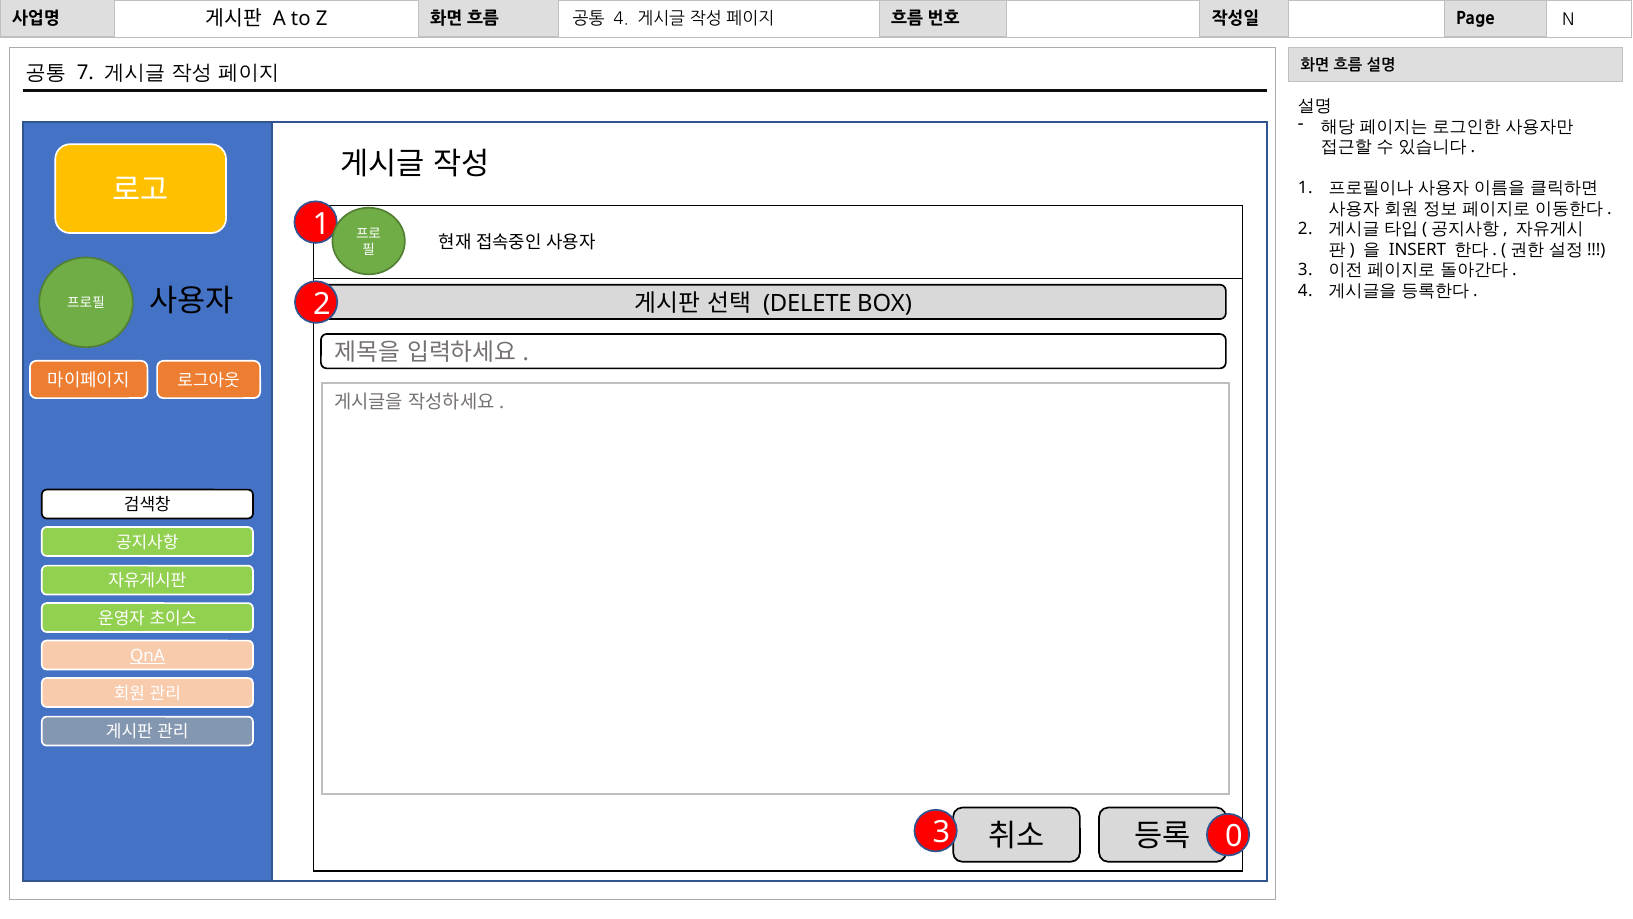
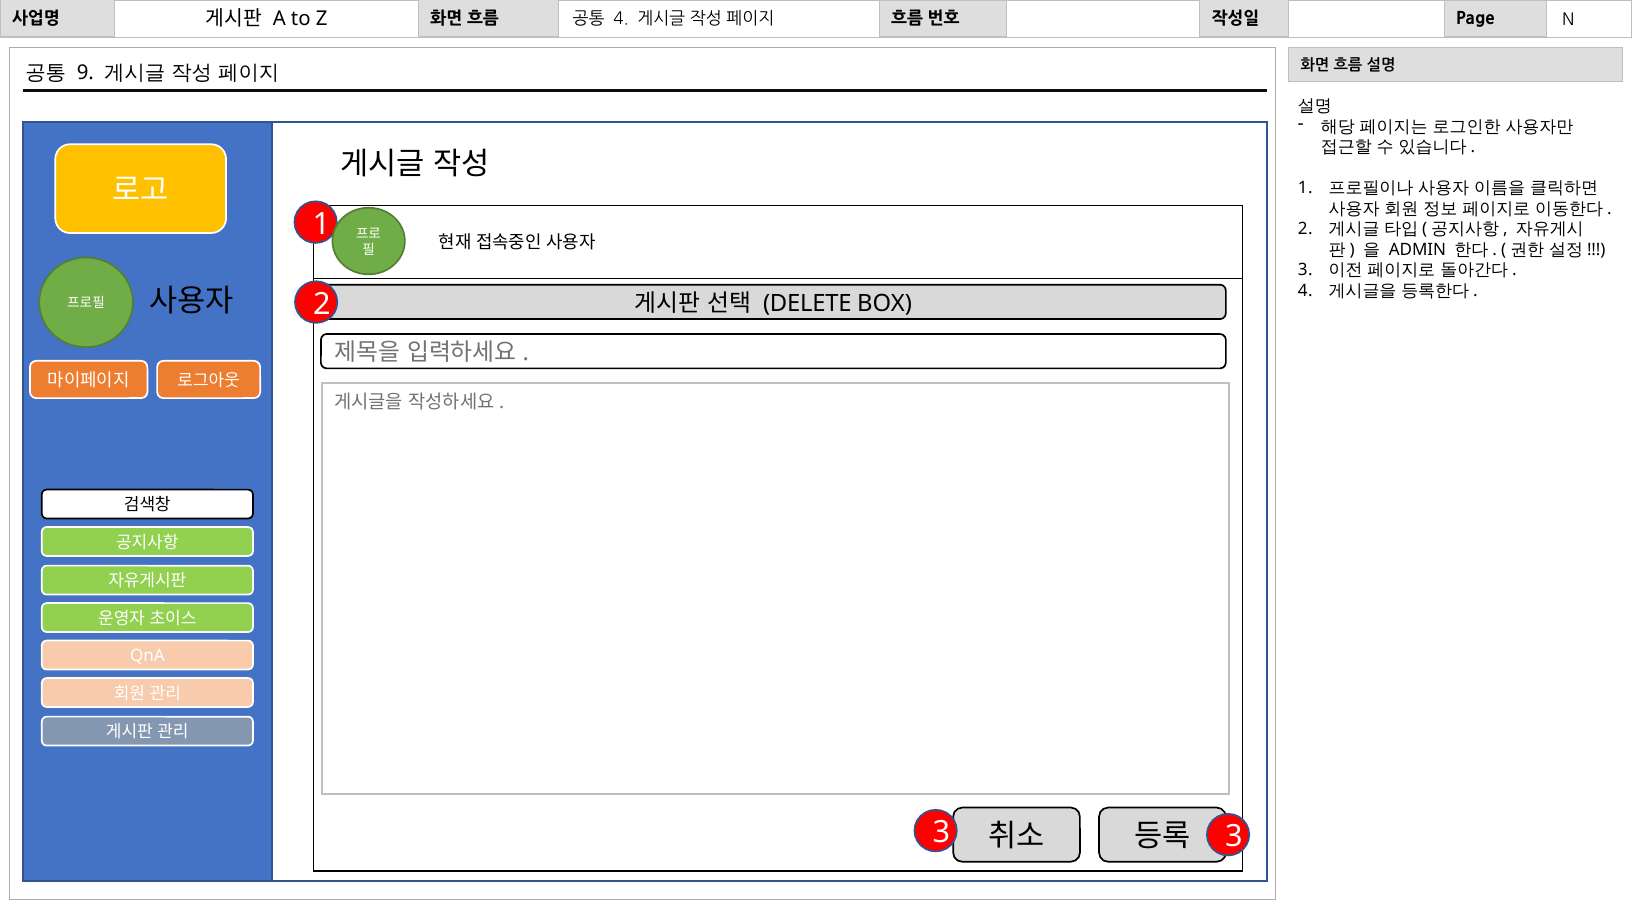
7: 7 -> 9 (85, 73)
INSERT: INSERT -> ADMIN (1417, 249)
QnA underline: present -> none (147, 656)
3 0: 0 -> 3 (1234, 836)
